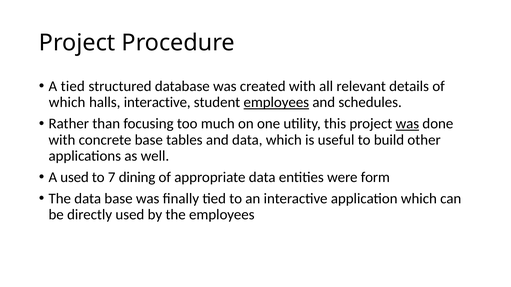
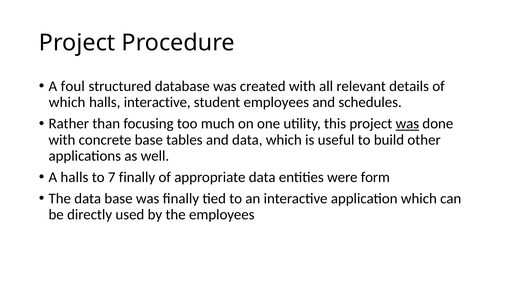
A tied: tied -> foul (73, 86)
employees underline: present -> none (276, 102)
A used: used -> halls (74, 178)
7 dining: dining -> finally (137, 178)
